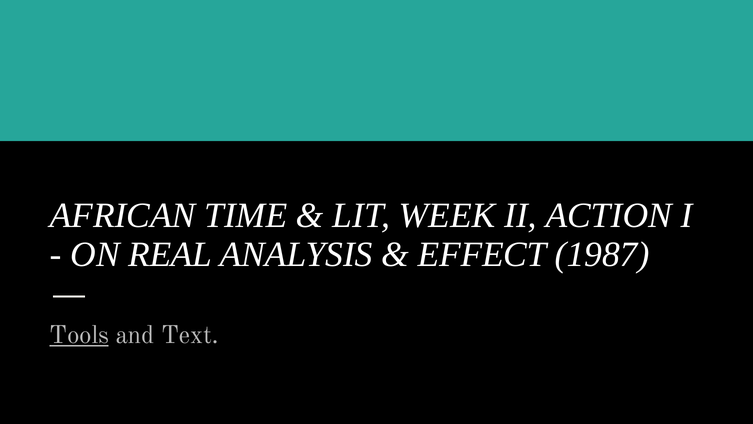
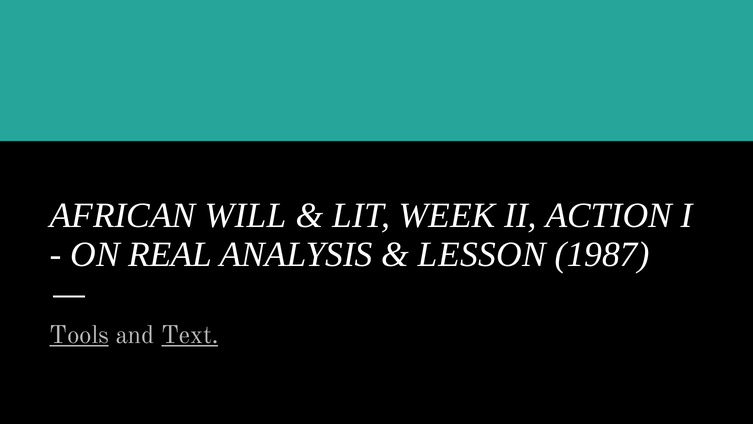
TIME: TIME -> WILL (246, 215)
EFFECT: EFFECT -> LESSON (482, 254)
Text underline: none -> present (190, 335)
